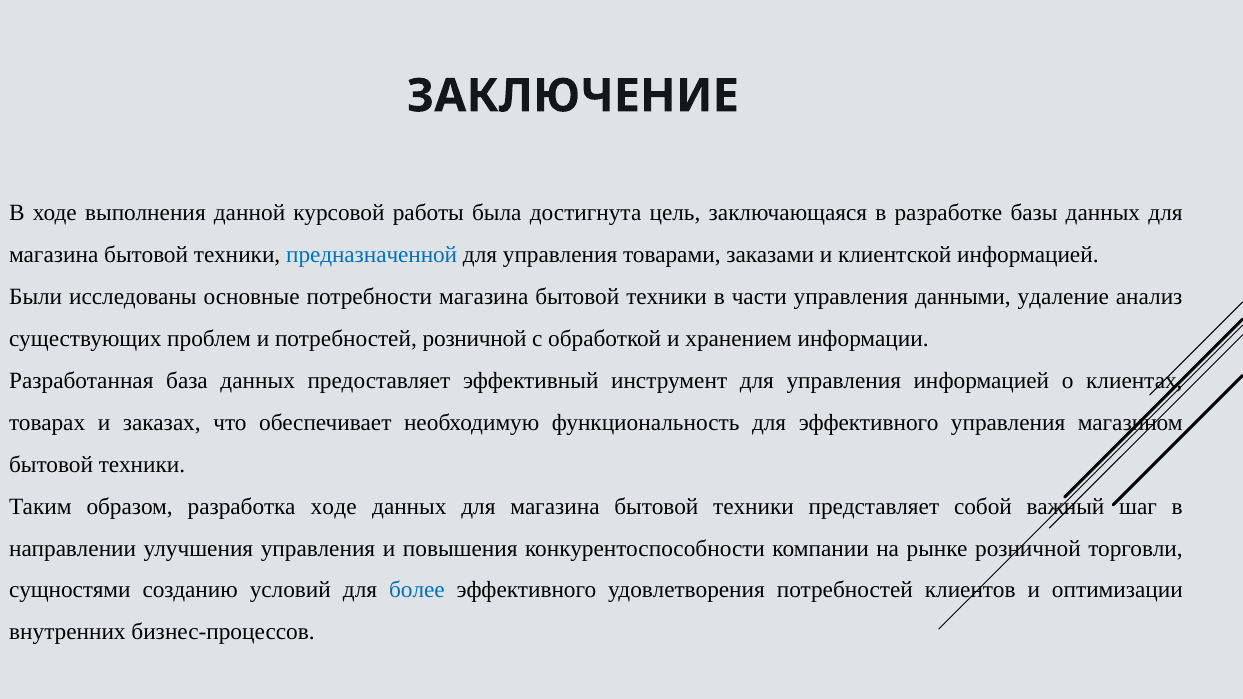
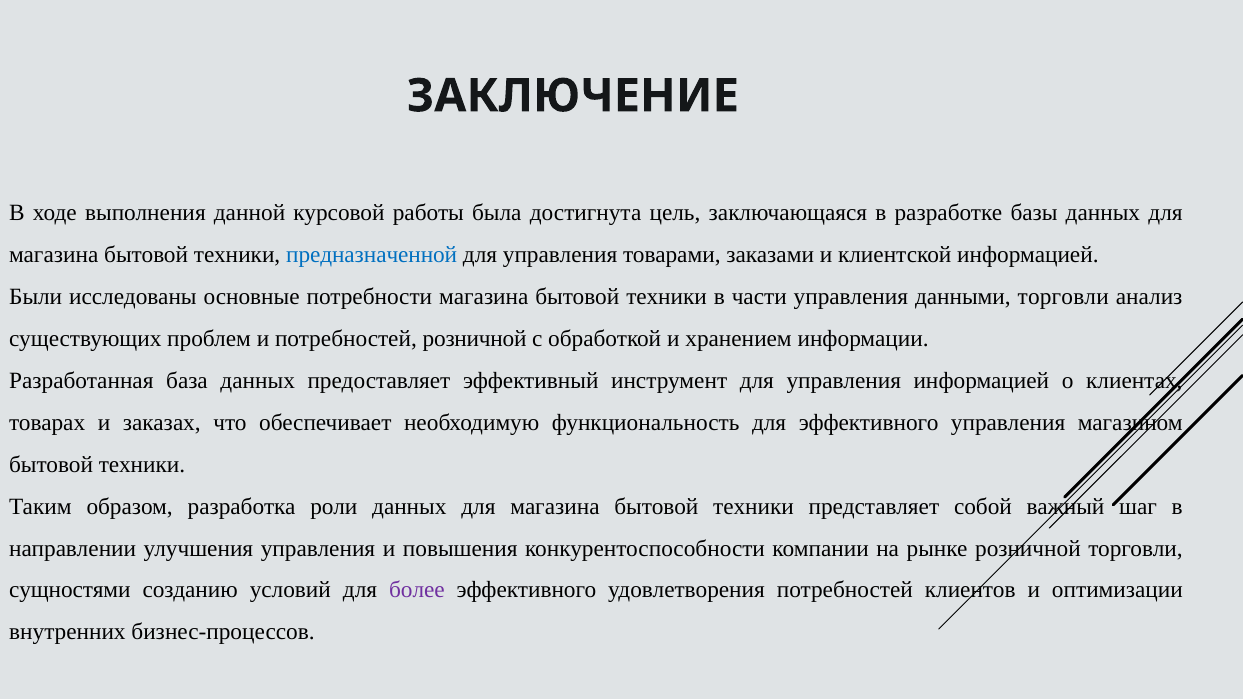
данными удаление: удаление -> торговли (1063, 297)
разработка ходе: ходе -> роли (334, 507)
более colour: blue -> purple (417, 590)
